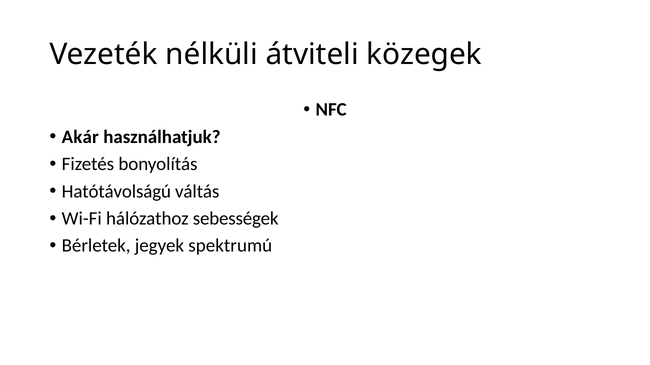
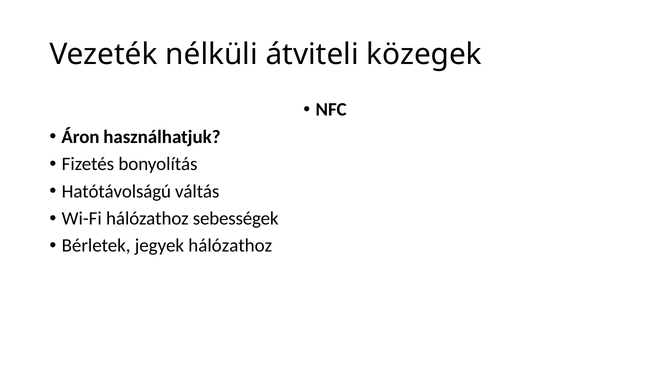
Akár: Akár -> Áron (80, 137)
jegyek spektrumú: spektrumú -> hálózathoz (230, 246)
